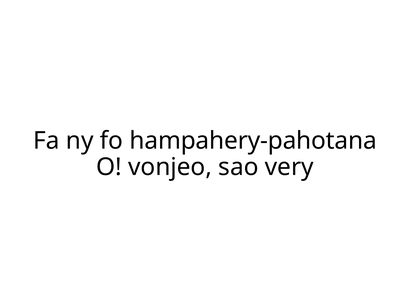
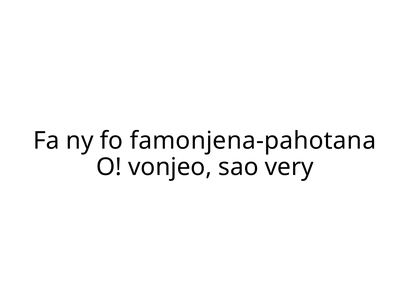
hampahery-pahotana: hampahery-pahotana -> famonjena-pahotana (253, 140)
